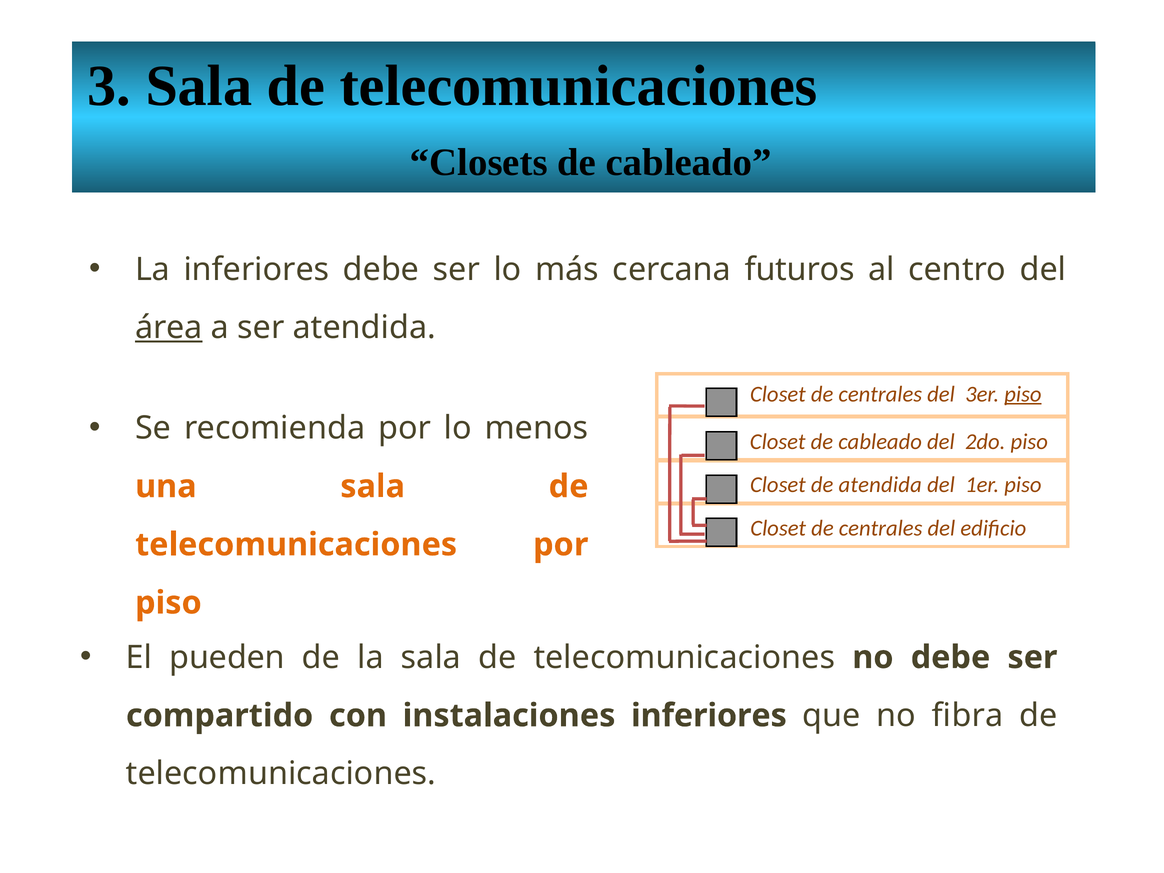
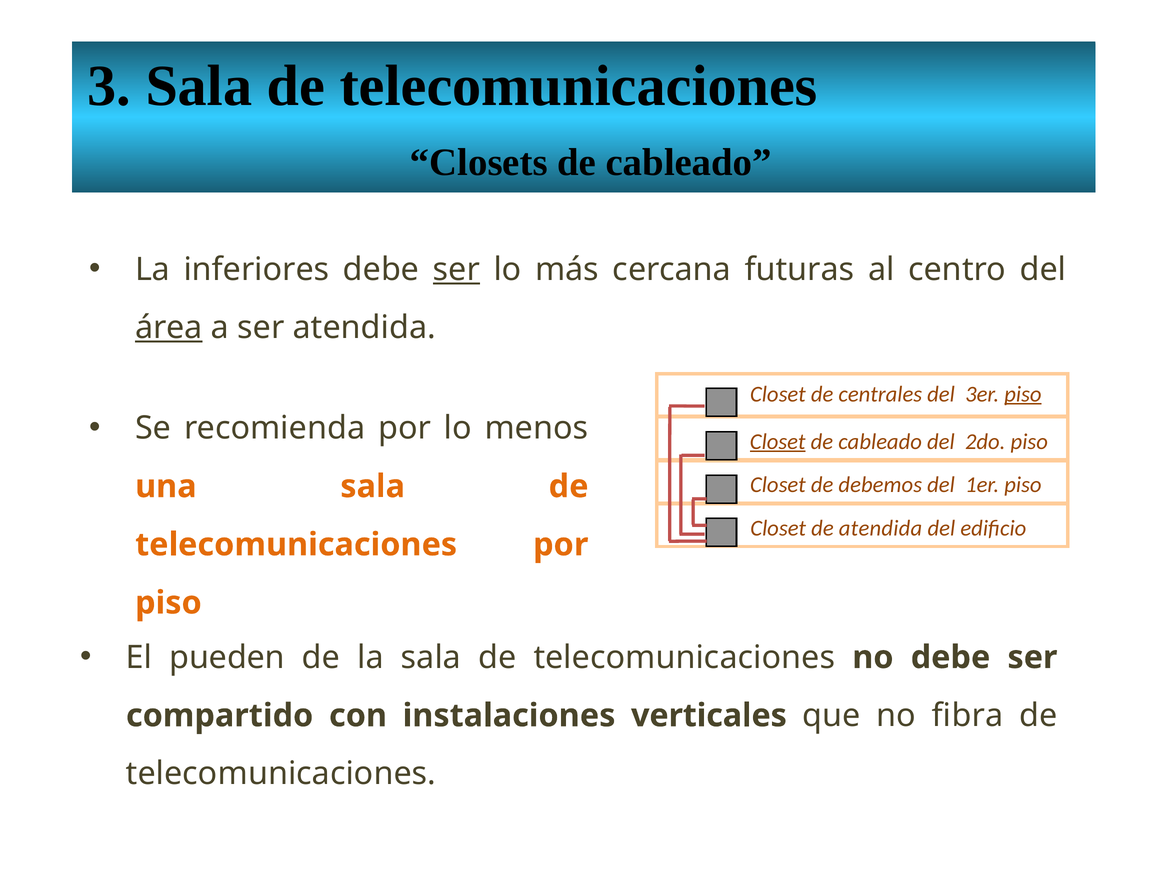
ser underline: none -> present (456, 270)
futuros: futuros -> futuras (800, 270)
Closet underline: none -> present (778, 442)
de atendida: atendida -> debemos (880, 485)
centrales: centrales -> atendida (881, 528)
instalaciones inferiores: inferiores -> verticales (709, 716)
